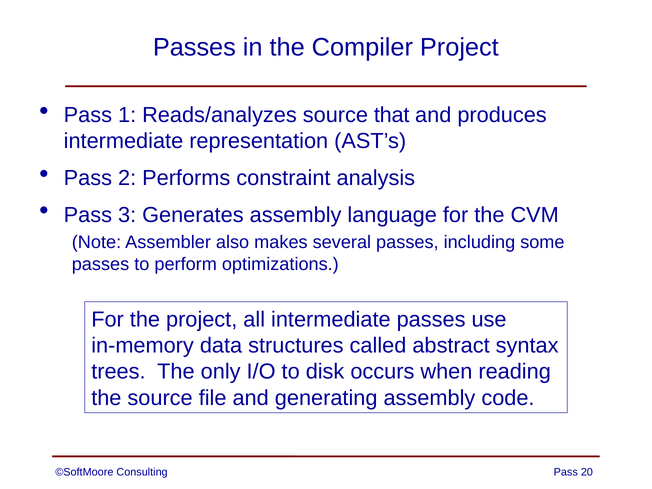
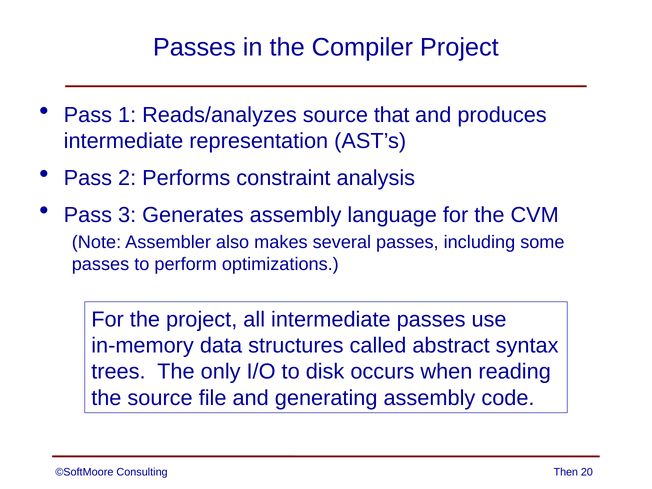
Consulting Pass: Pass -> Then (566, 472)
